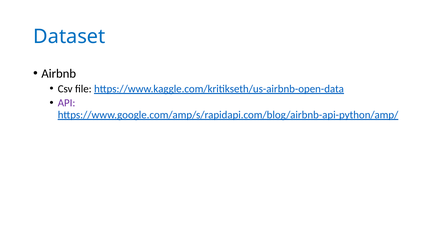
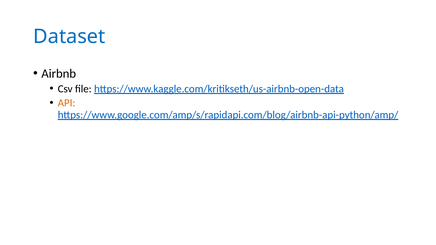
API colour: purple -> orange (67, 103)
